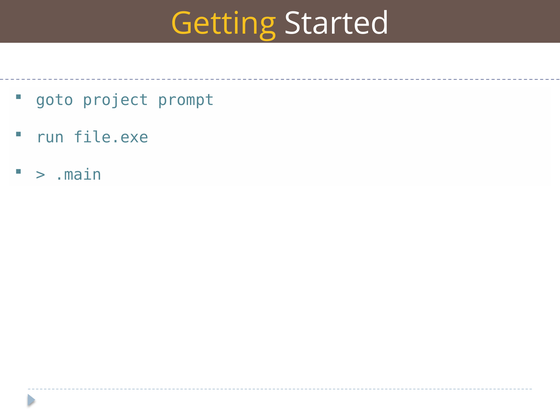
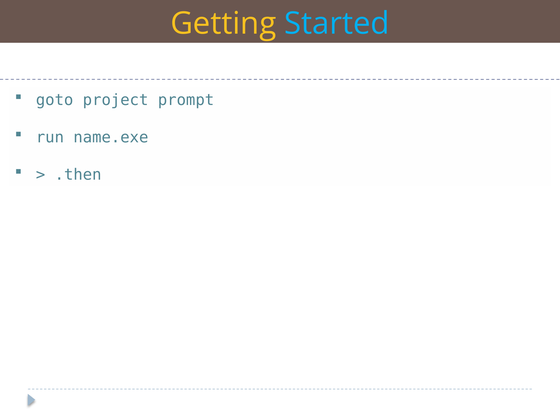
Started colour: white -> light blue (337, 24)
file.exe: file.exe -> name.exe (111, 137)
.main: .main -> .then (78, 175)
